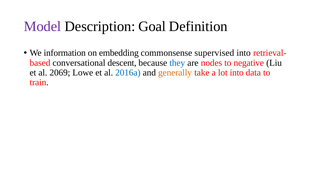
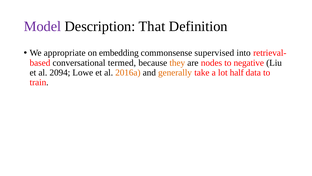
Goal: Goal -> That (152, 26)
information: information -> appropriate (65, 53)
descent: descent -> termed (122, 63)
they colour: blue -> orange (177, 63)
2069: 2069 -> 2094 (60, 72)
2016a colour: blue -> orange (128, 72)
lot into: into -> half (237, 72)
